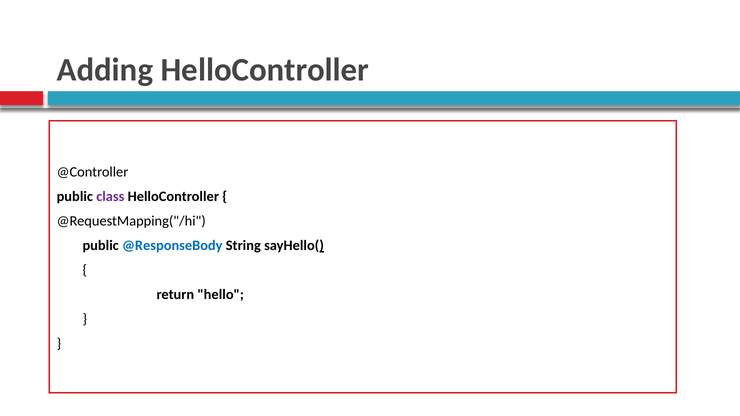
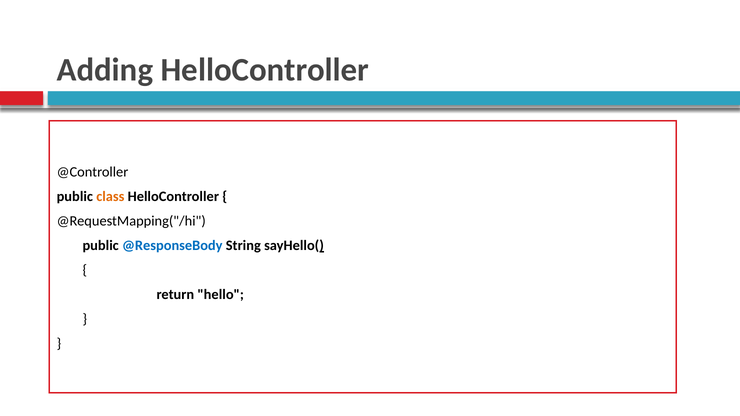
class colour: purple -> orange (110, 197)
